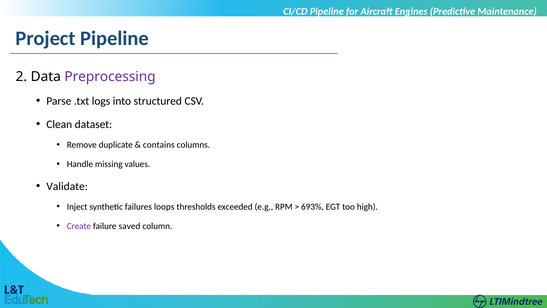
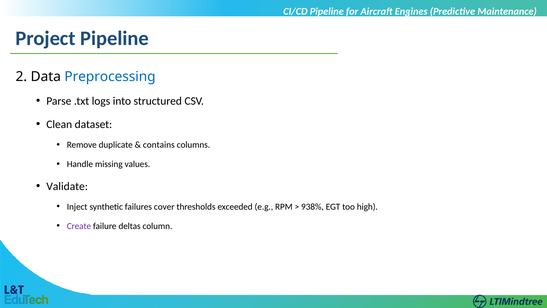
Preprocessing colour: purple -> blue (110, 76)
loops: loops -> cover (164, 207)
693%: 693% -> 938% (312, 207)
saved: saved -> deltas (130, 226)
